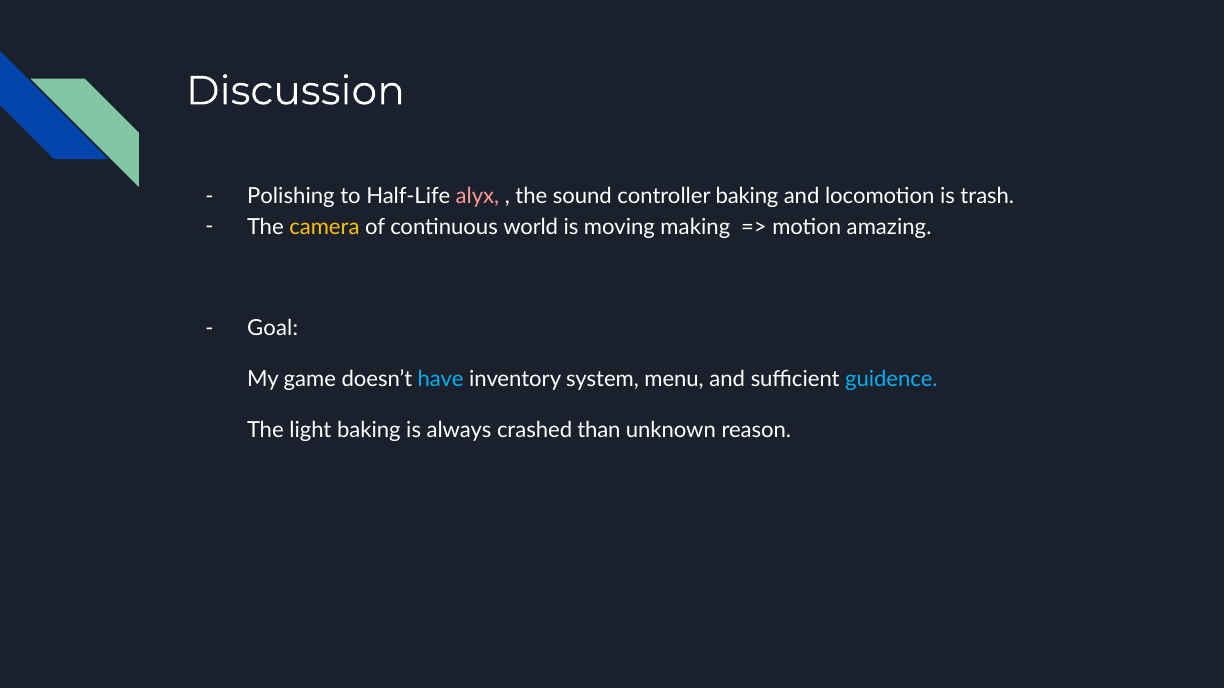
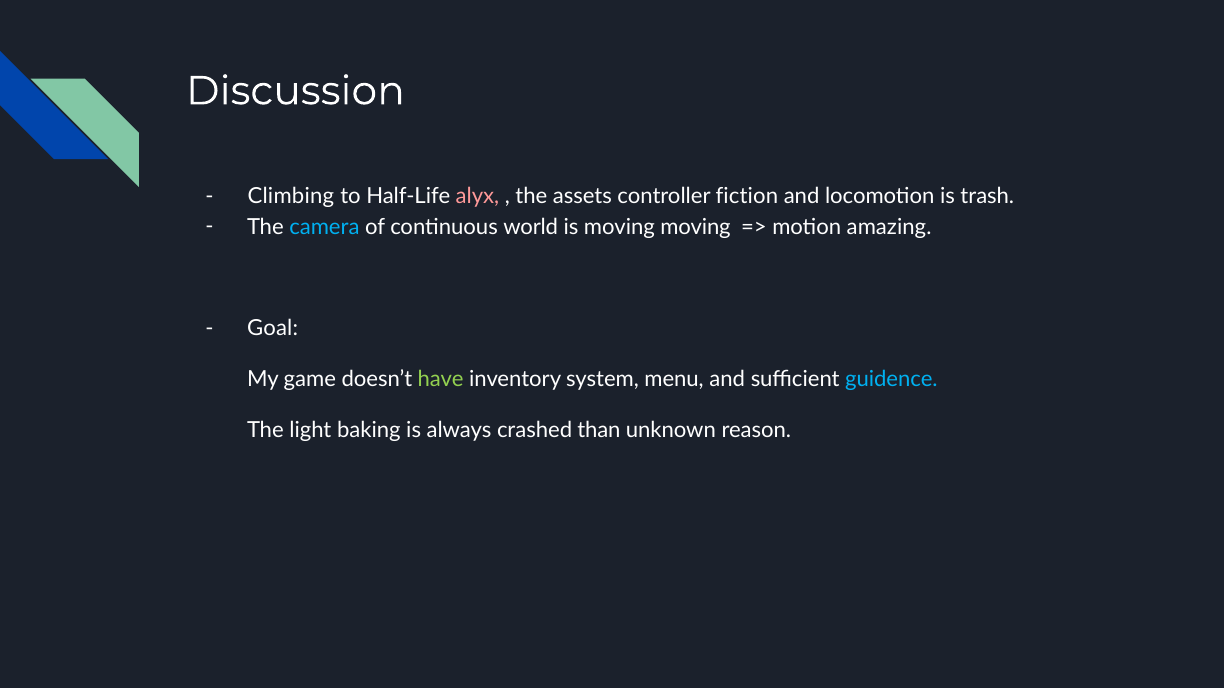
Polishing: Polishing -> Climbing (291, 196)
sound: sound -> assets (582, 196)
controller baking: baking -> fiction (747, 196)
camera colour: yellow -> light blue (324, 227)
moving making: making -> moving (696, 227)
have colour: light blue -> light green (441, 379)
